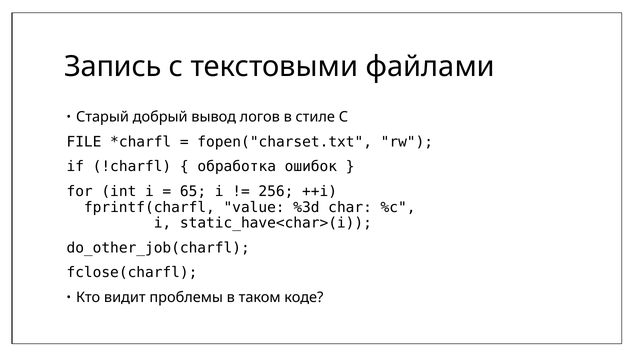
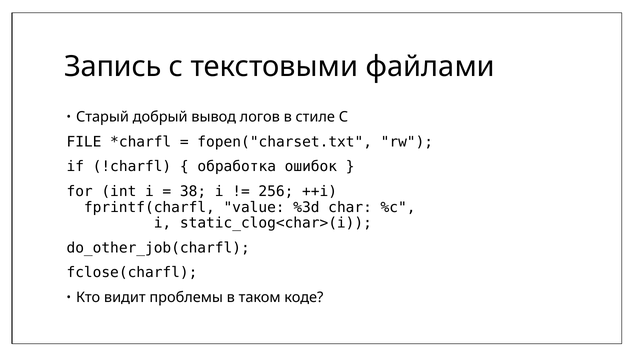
65: 65 -> 38 (193, 192)
static_have<char>(i: static_have<char>(i -> static_clog<char>(i (276, 223)
